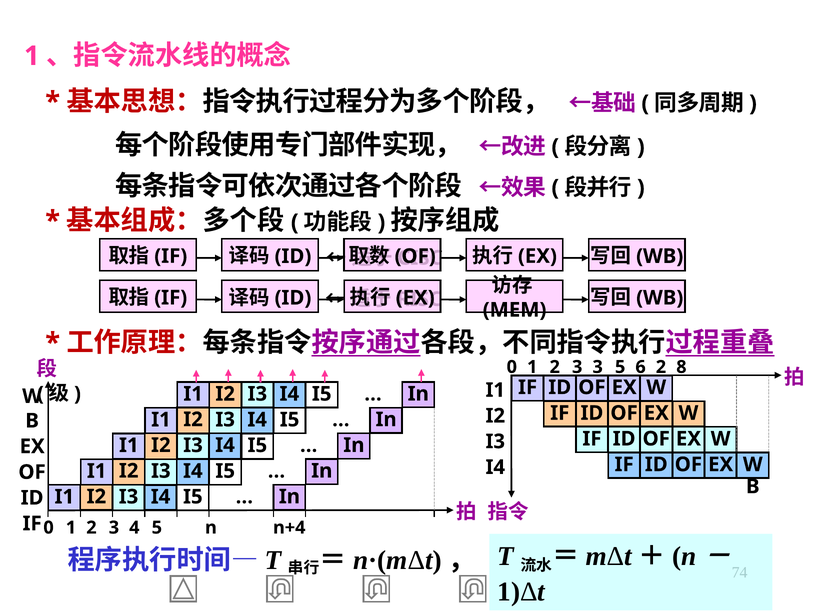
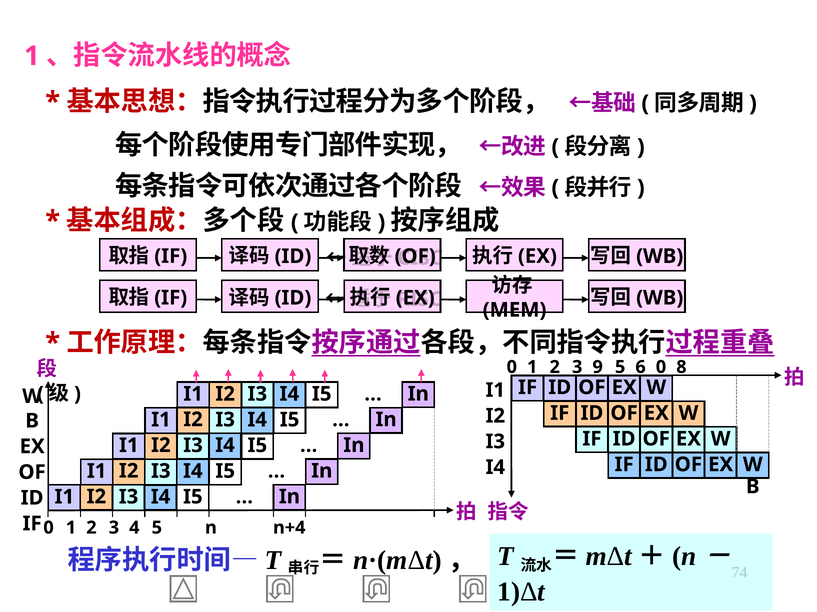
3 3: 3 -> 9 (598, 367)
6 2: 2 -> 0 (661, 367)
